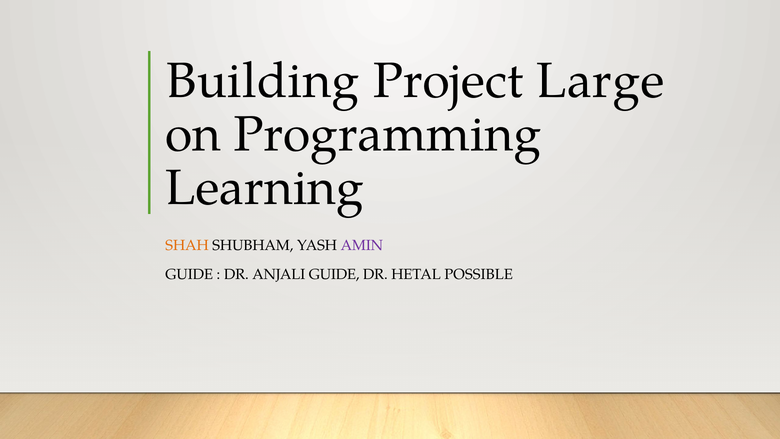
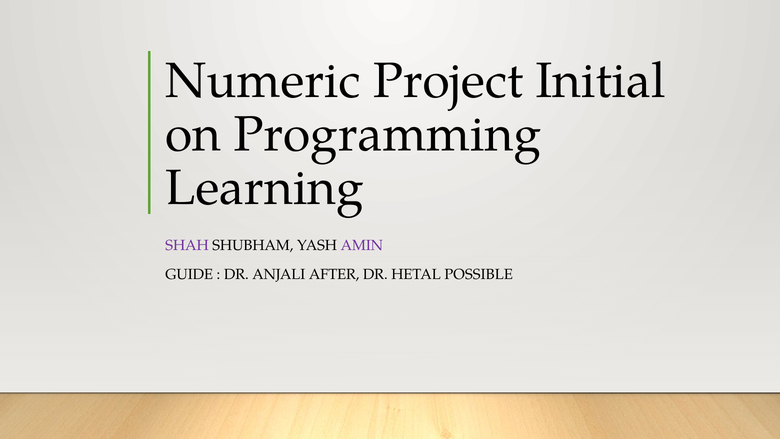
Building: Building -> Numeric (263, 81)
Large: Large -> Initial (601, 81)
SHAH colour: orange -> purple (187, 245)
ANJALI GUIDE: GUIDE -> AFTER (334, 274)
